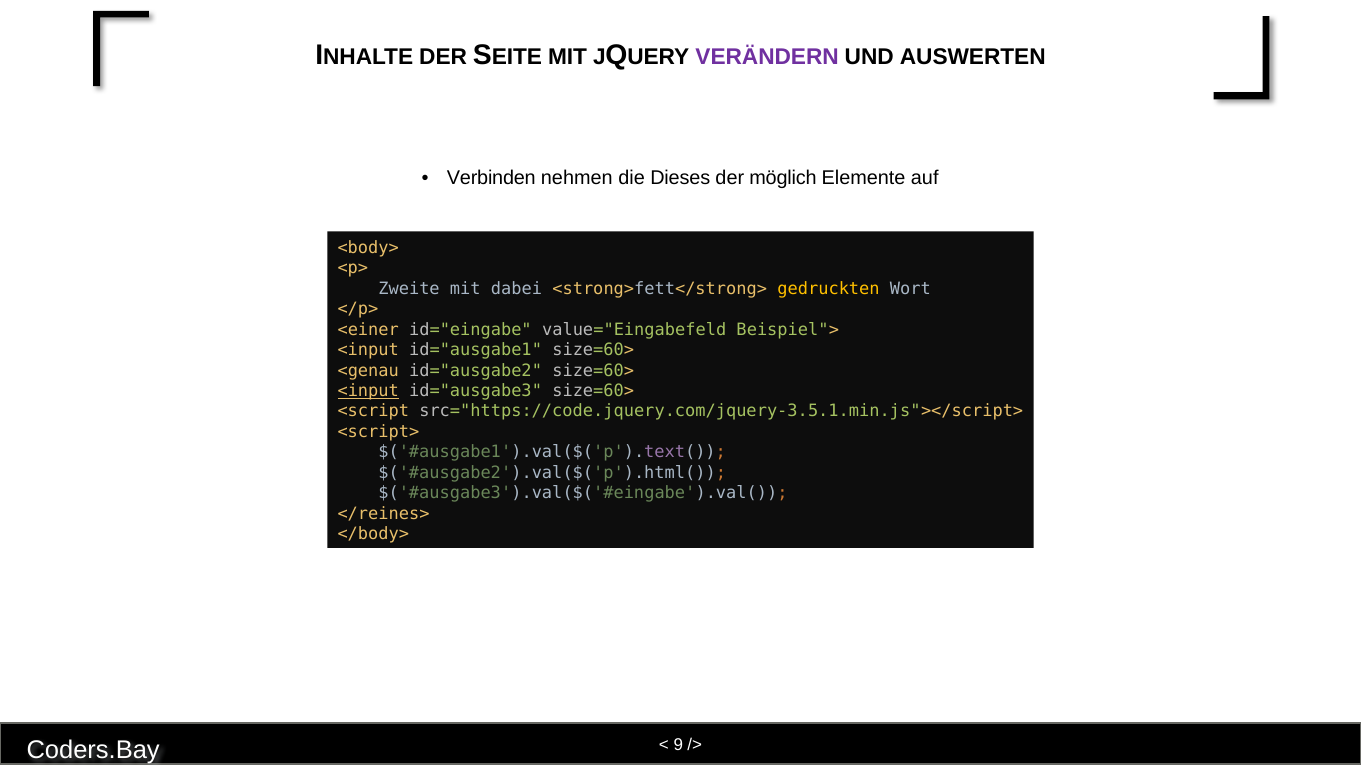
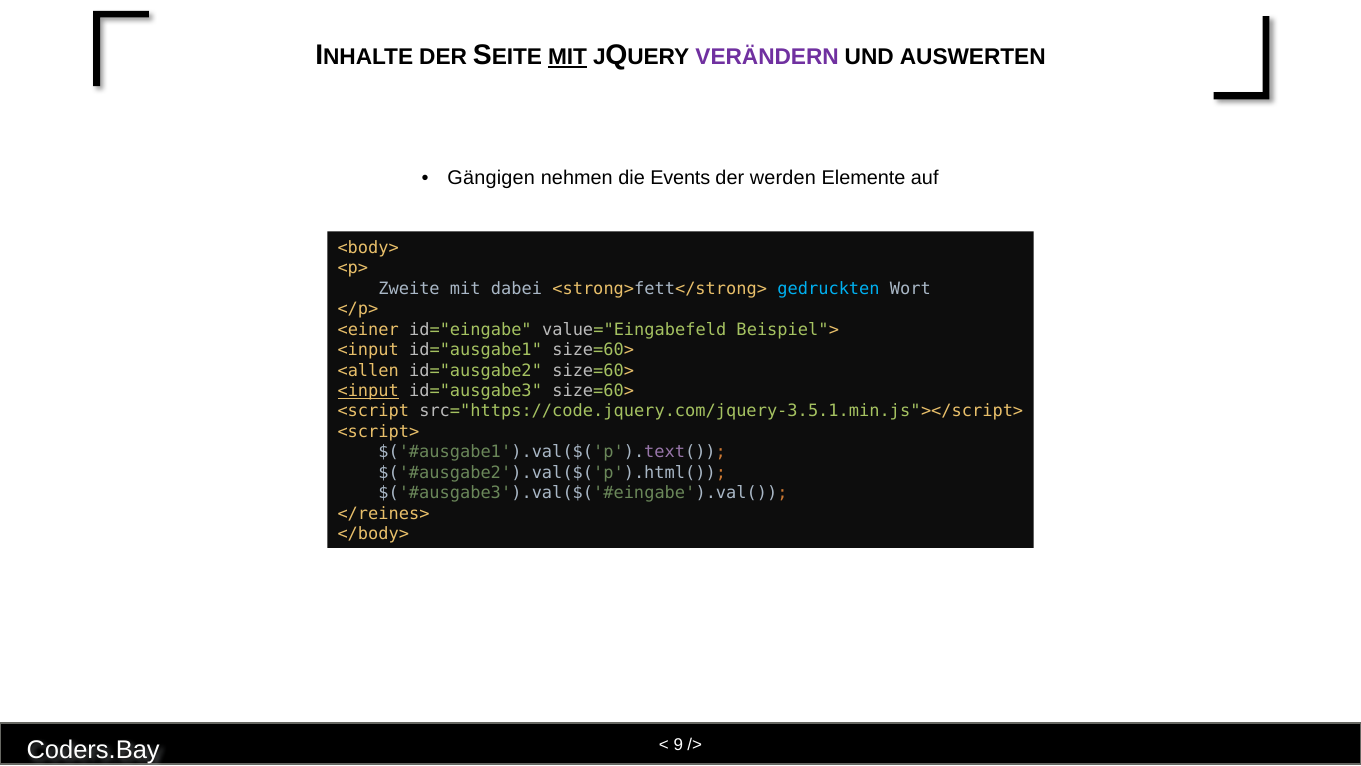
MIT underline: none -> present (568, 57)
Verbinden: Verbinden -> Gängigen (491, 178)
Dieses: Dieses -> Events (680, 178)
möglich: möglich -> werden (783, 178)
gedruckten colour: yellow -> light blue (829, 289)
<genau: <genau -> <allen (368, 370)
